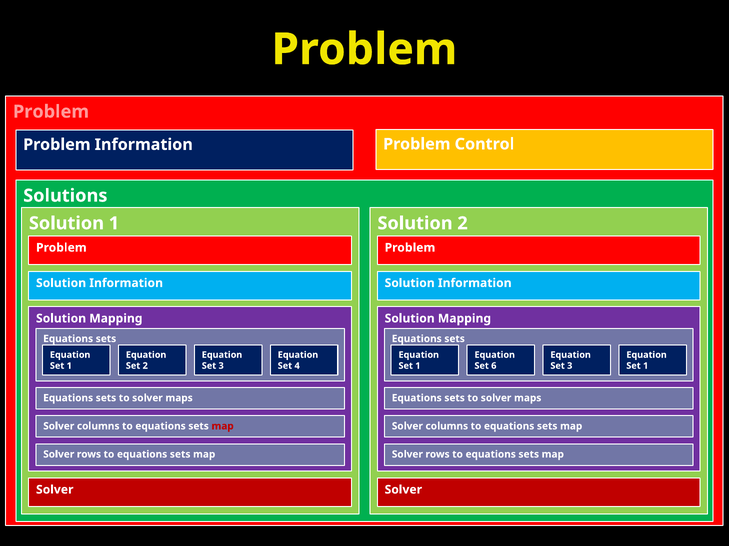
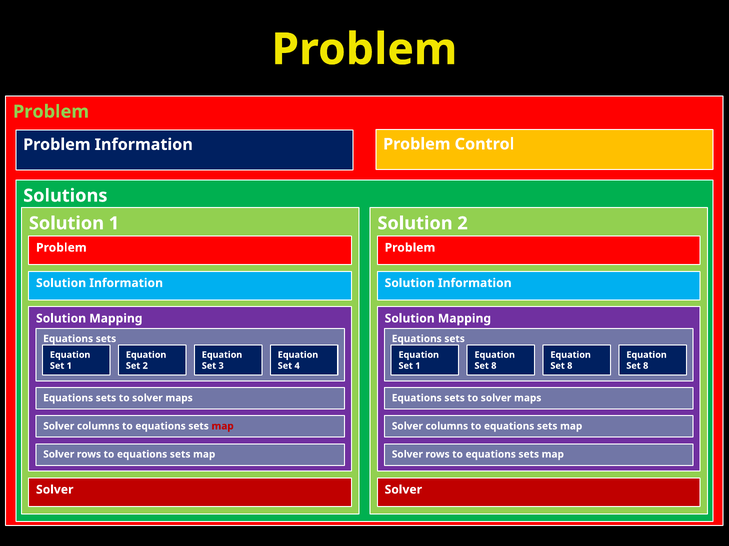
Problem colour: pink -> light green (51, 112)
6: 6 -> 8 (494, 366)
3: 3 -> 8 (570, 366)
1: 1 -> 8 (646, 366)
